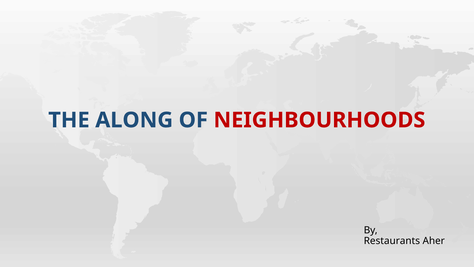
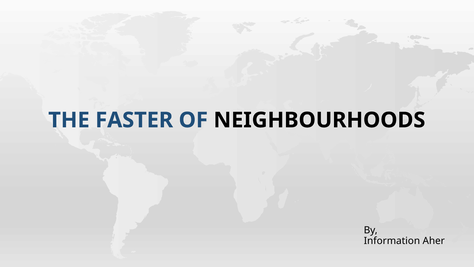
ALONG: ALONG -> FASTER (134, 120)
NEIGHBOURHOODS colour: red -> black (319, 120)
Restaurants: Restaurants -> Information (392, 241)
